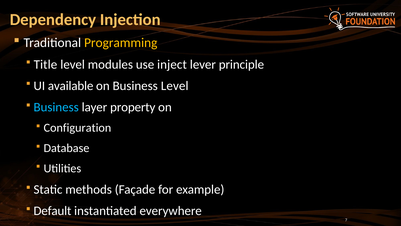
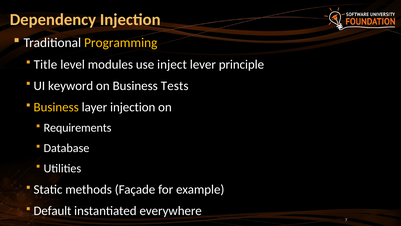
available: available -> keyword (71, 86)
Business Level: Level -> Tests (175, 86)
Business colour: light blue -> yellow (56, 107)
layer property: property -> injection (133, 107)
Configuration: Configuration -> Requirements (78, 128)
